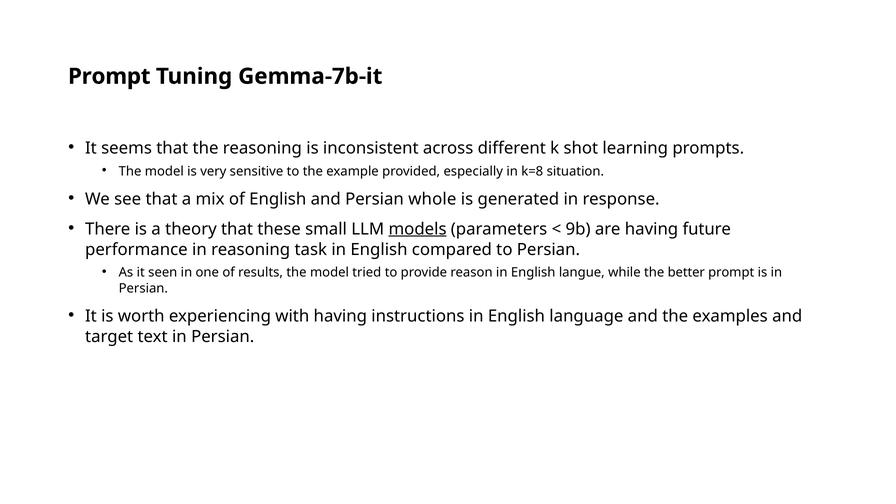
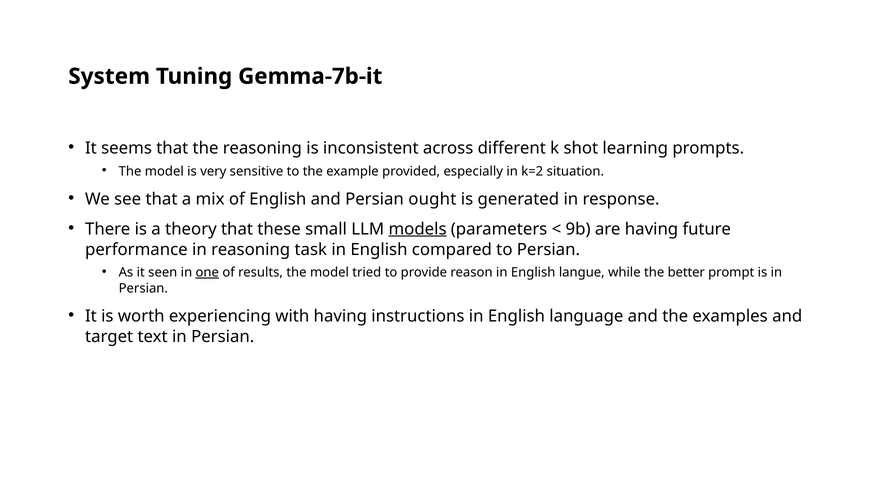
Prompt: Prompt -> System (109, 76)
k=8: k=8 -> k=2 (532, 171)
whole: whole -> ought (432, 199)
one underline: none -> present (207, 272)
